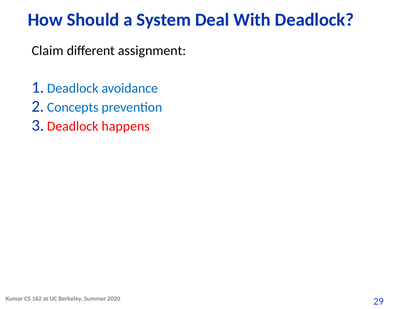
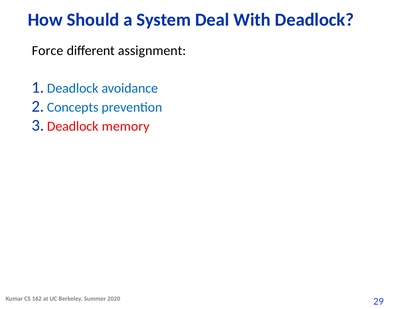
Claim: Claim -> Force (48, 51)
happens: happens -> memory (126, 126)
